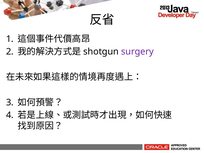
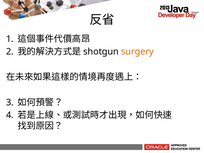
surgery colour: purple -> orange (137, 52)
